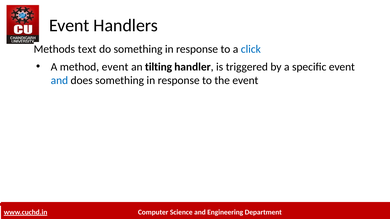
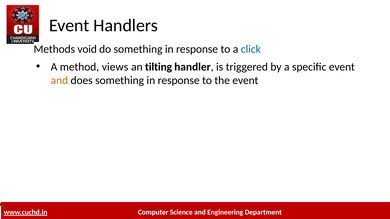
text: text -> void (87, 49)
method event: event -> views (115, 67)
and colour: blue -> orange (59, 81)
